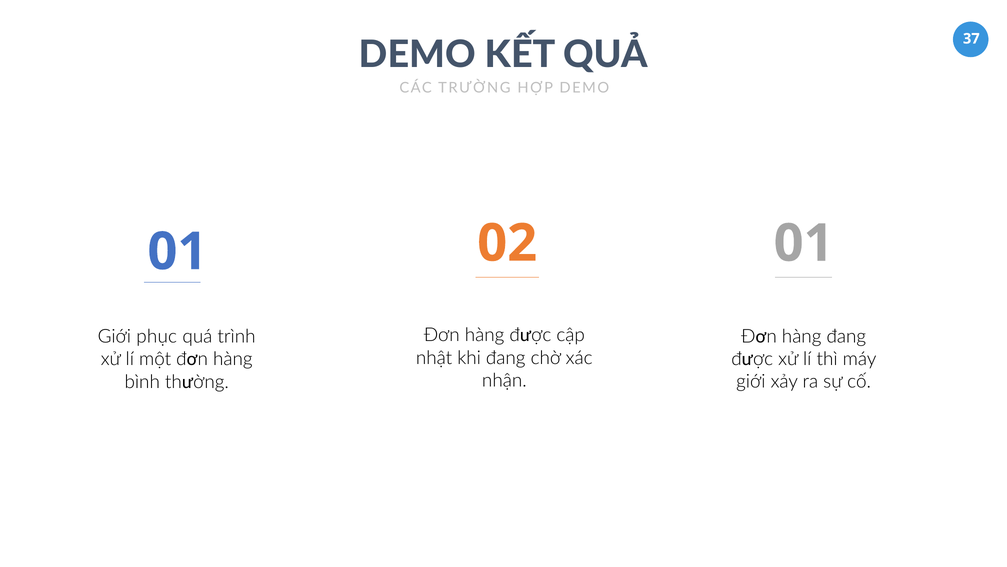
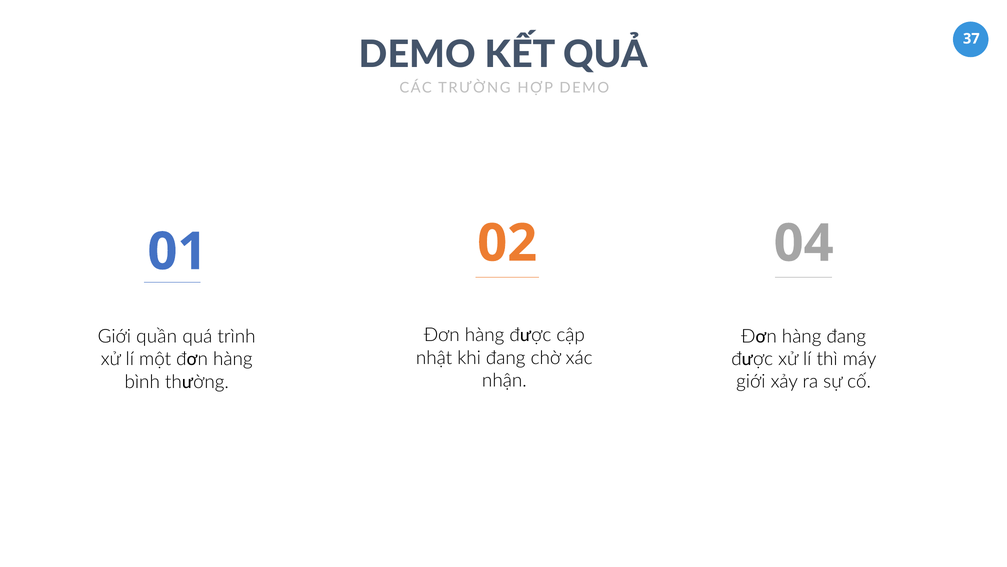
02 01: 01 -> 04 (804, 243)
phục: phục -> quần (157, 336)
